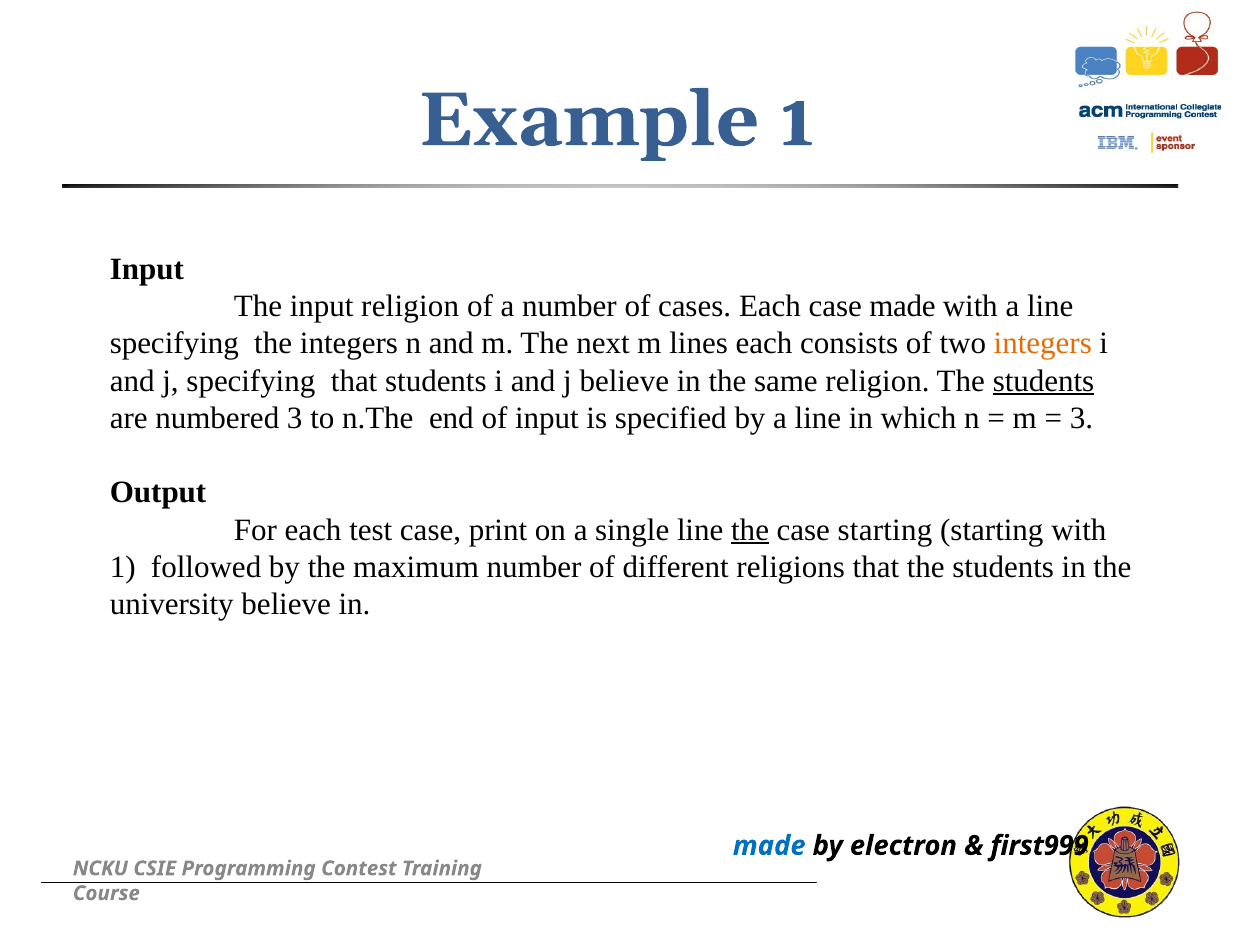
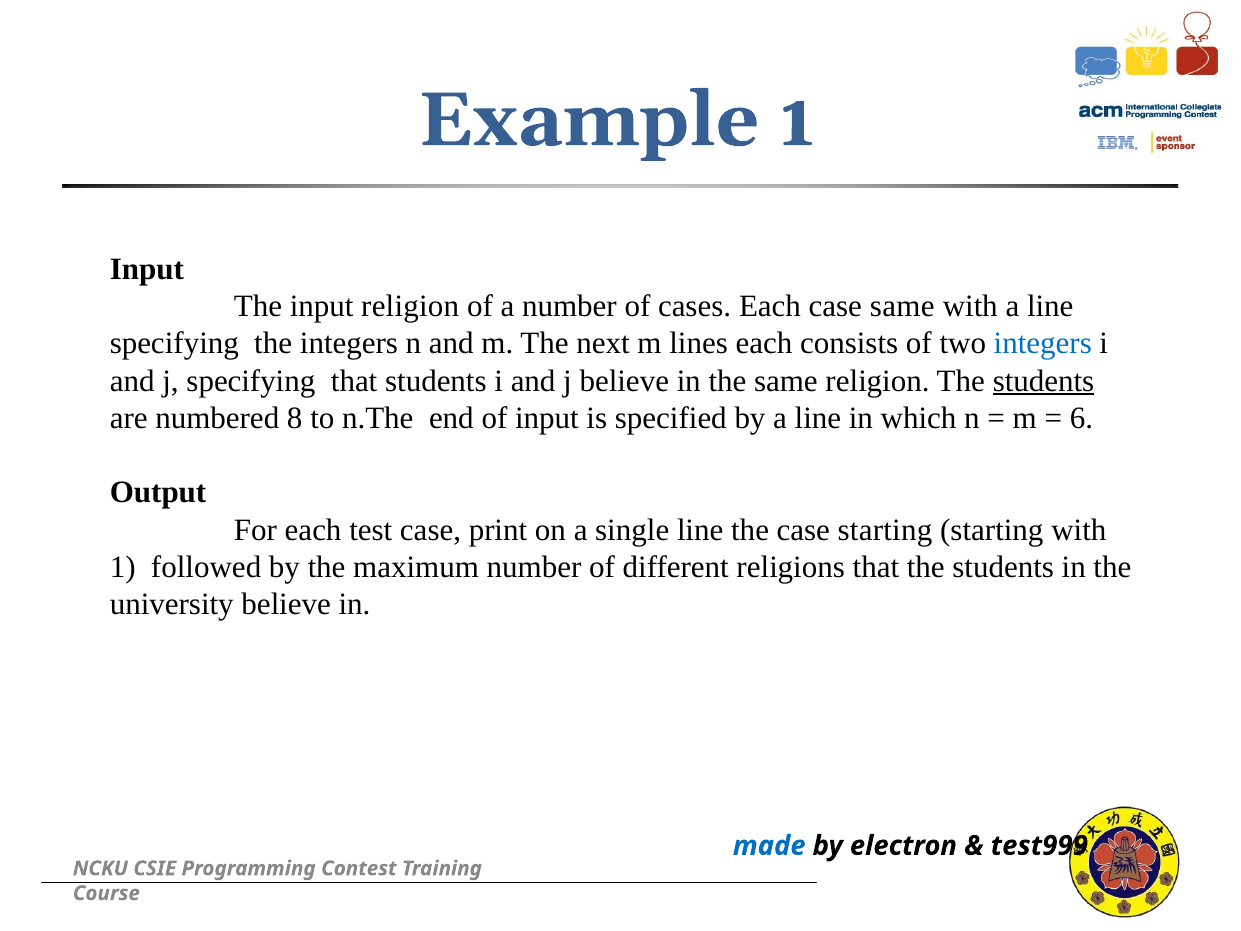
case made: made -> same (902, 306)
integers colour: orange -> blue (1043, 344)
numbered 3: 3 -> 8 (295, 418)
3: 3 -> 6 (1081, 418)
the underline: present -> none (750, 530)
first999: first999 -> test999 (1039, 845)
